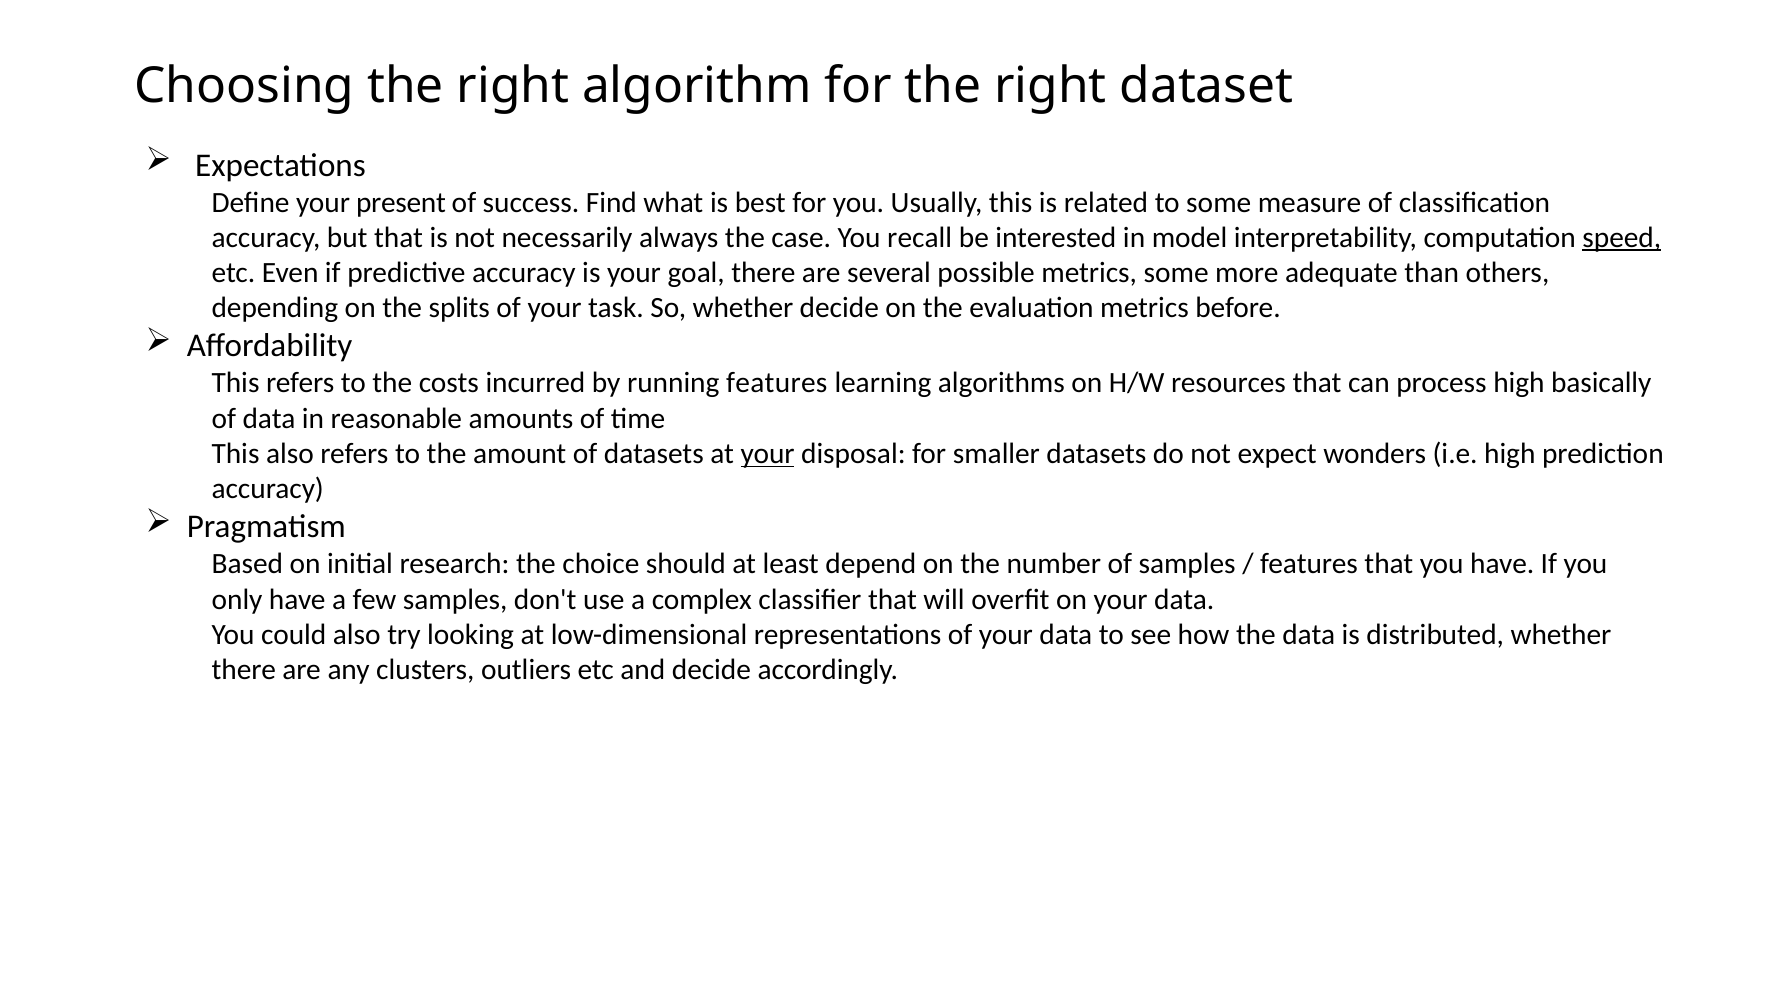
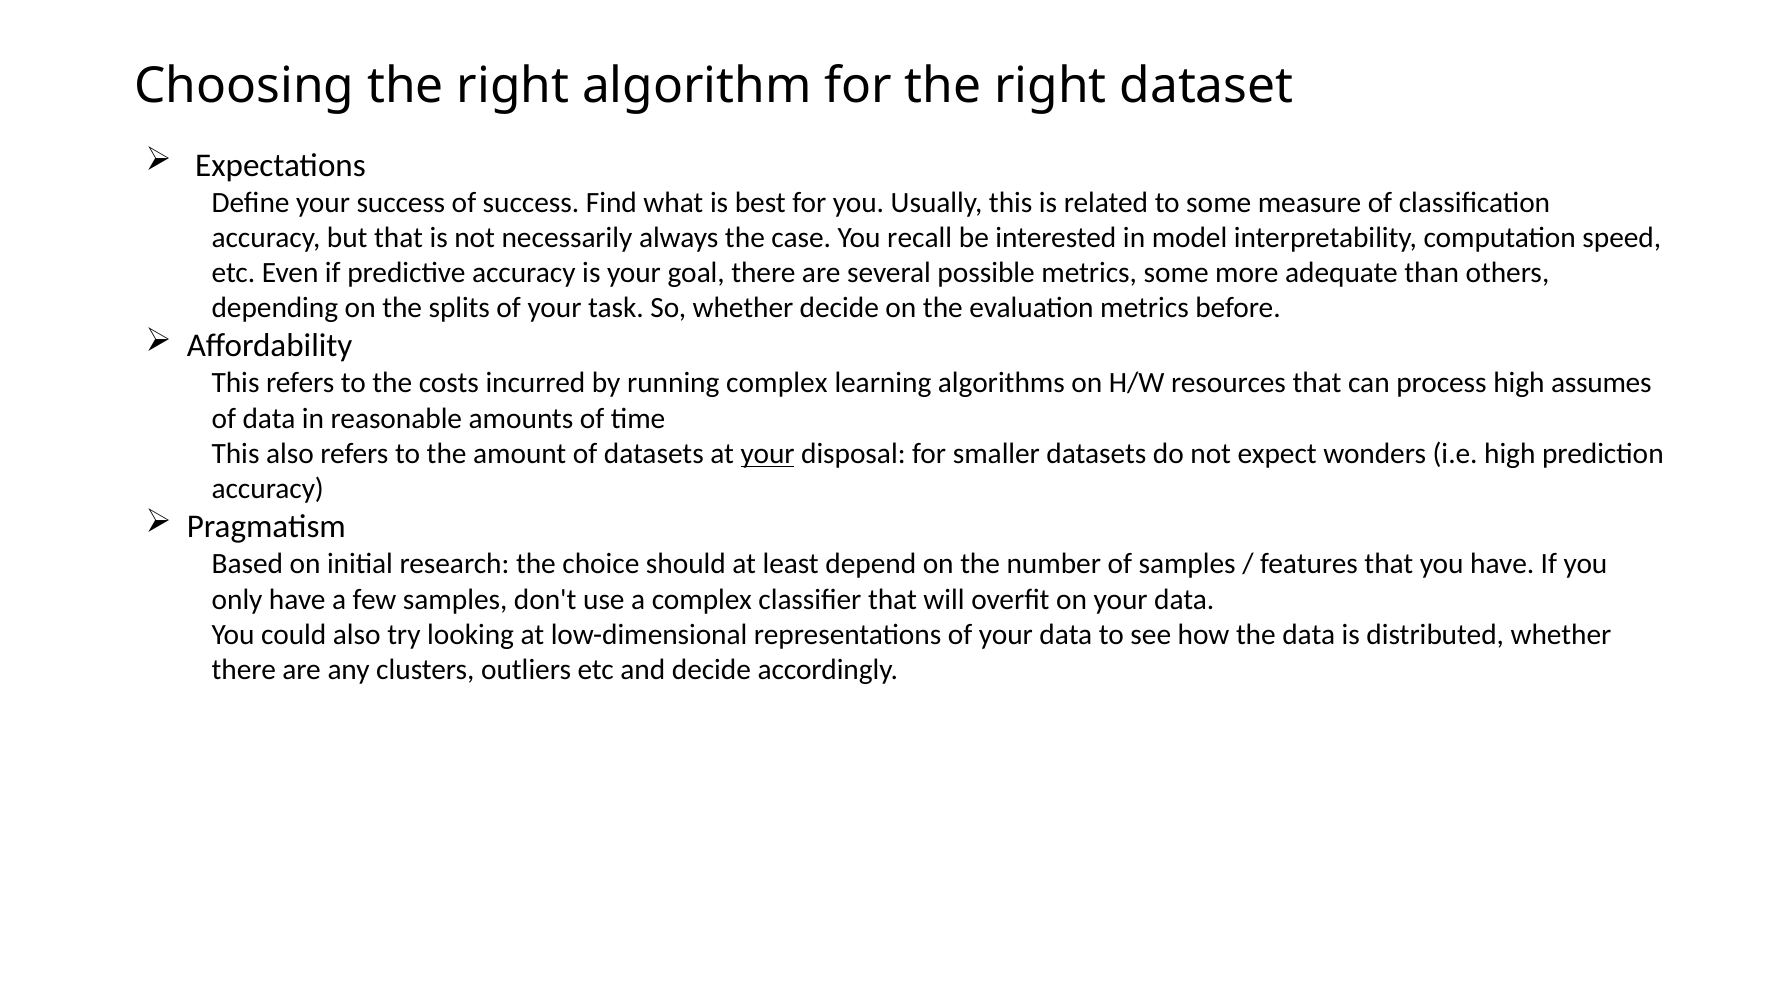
your present: present -> success (401, 202)
speed underline: present -> none (1622, 238)
running features: features -> complex (777, 383)
basically: basically -> assumes (1601, 383)
